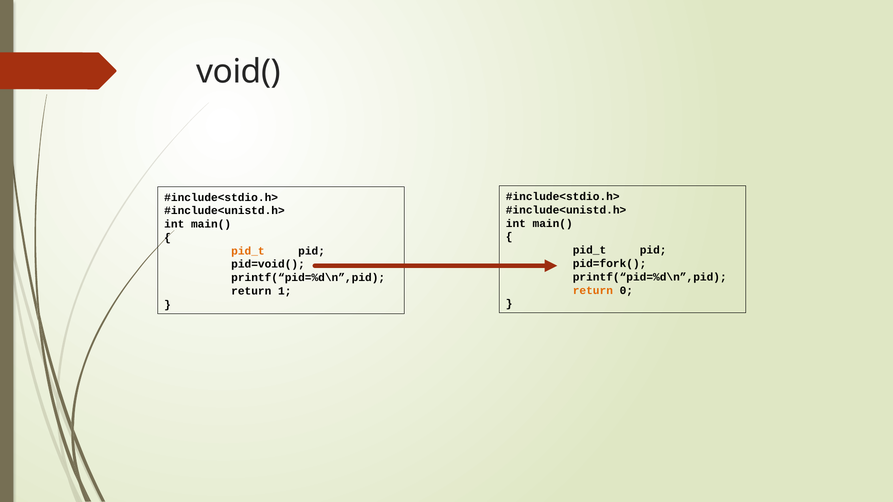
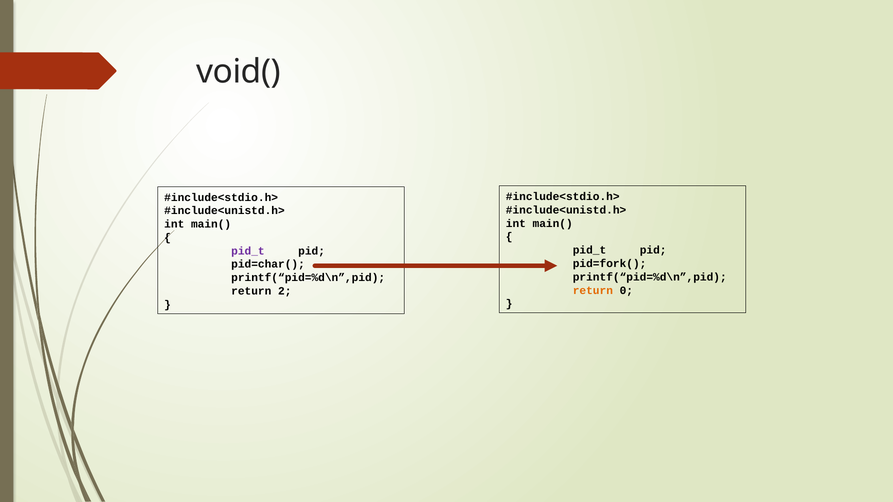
pid_t colour: orange -> purple (248, 251)
pid=void(: pid=void( -> pid=char( (268, 264)
1: 1 -> 2 (285, 291)
